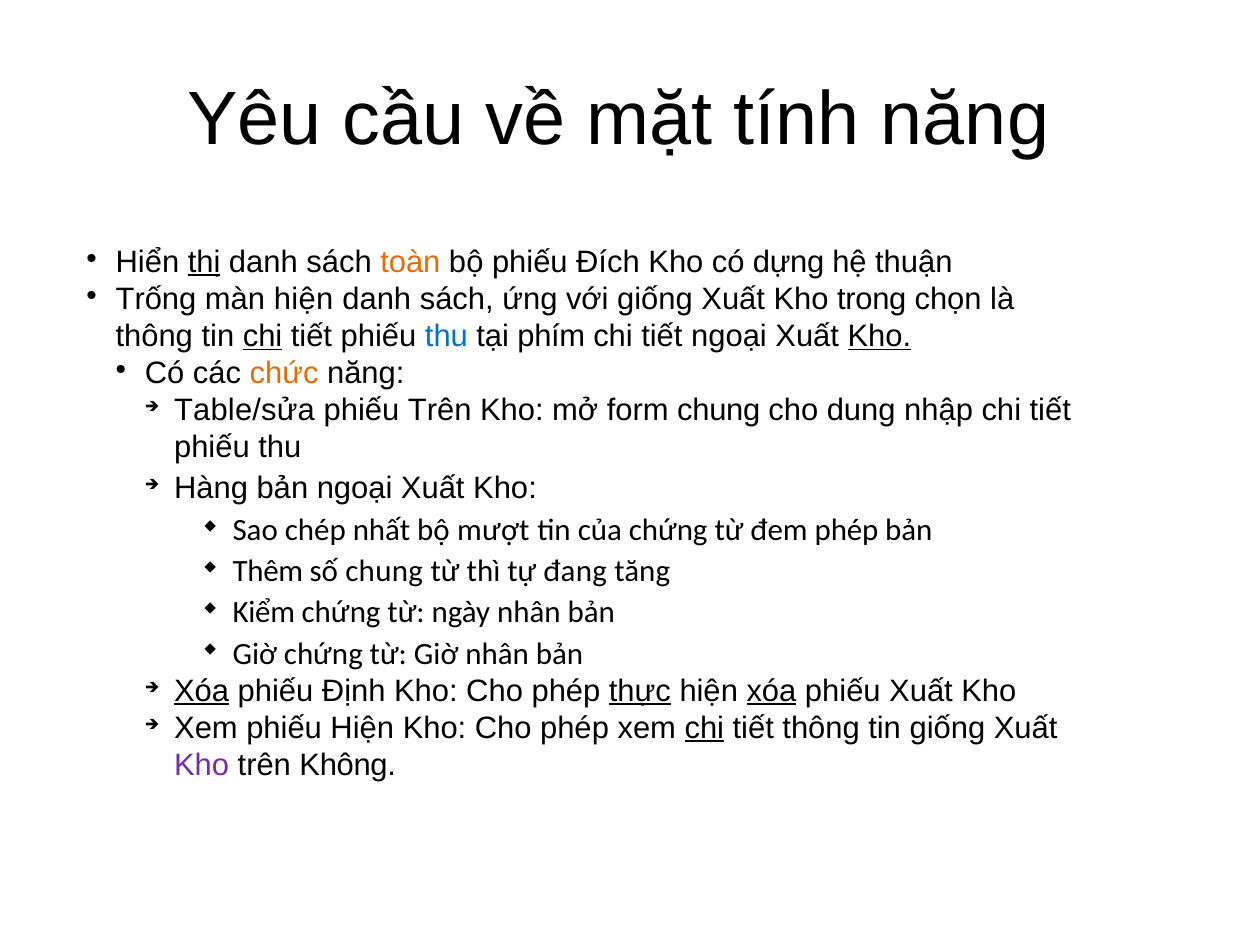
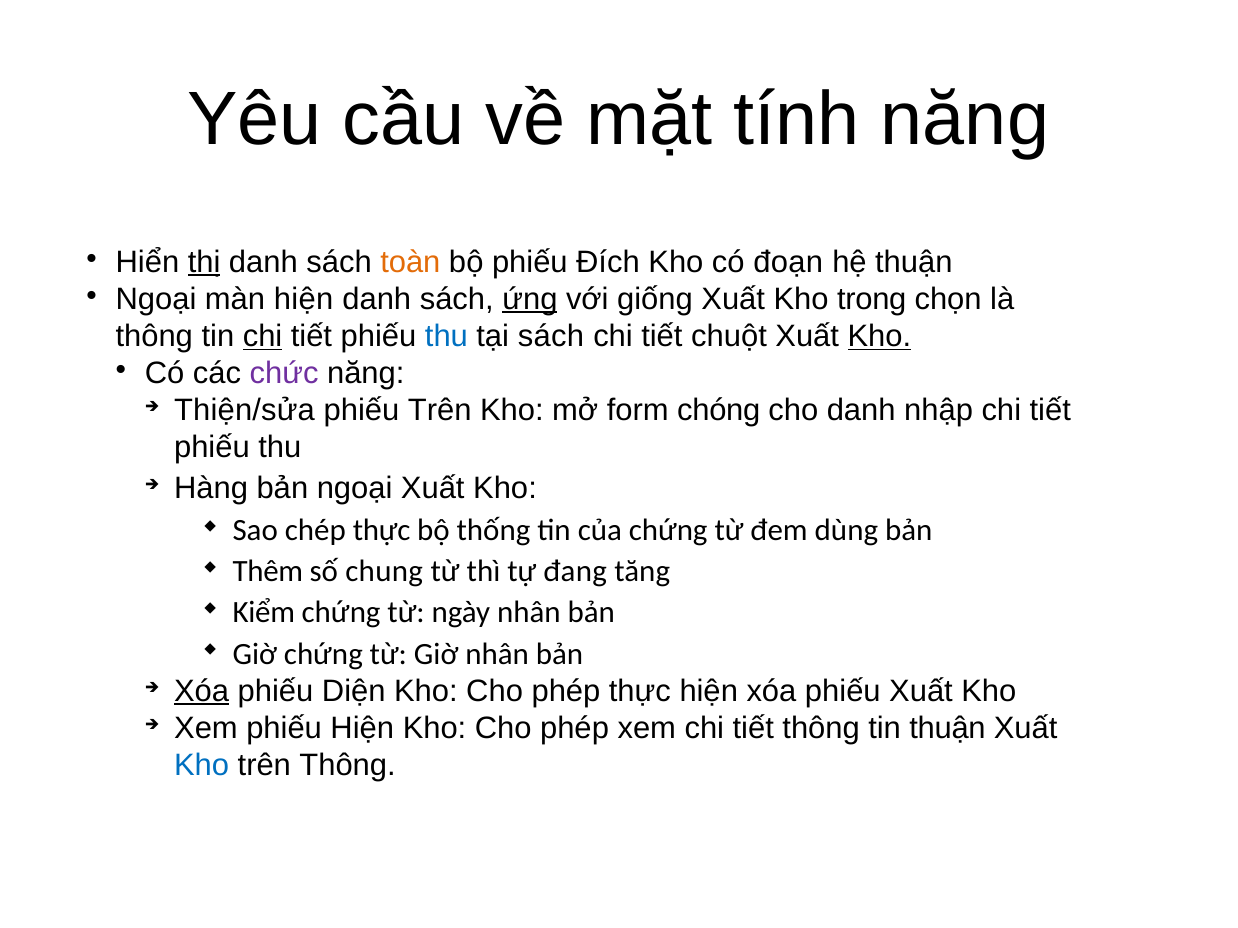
dựng: dựng -> đoạn (788, 262)
Trống: Trống -> Ngoại (156, 299)
ứng underline: none -> present (530, 299)
tại phím: phím -> sách (551, 336)
tiết ngoại: ngoại -> chuột (729, 336)
chức colour: orange -> purple (284, 373)
Table/sửa: Table/sửa -> Thiện/sửa (245, 411)
form chung: chung -> chóng (719, 411)
cho dung: dung -> danh (861, 411)
chép nhất: nhất -> thực (382, 530)
mượt: mượt -> thống (493, 530)
đem phép: phép -> dùng (846, 530)
Định: Định -> Diện (354, 691)
thực underline: present -> none (640, 691)
xóa underline: present -> none (771, 691)
chi underline: present -> none (704, 728)
tin giống: giống -> thuận (948, 728)
Kho colour: purple -> blue (202, 766)
trên Không: Không -> Thông (348, 766)
